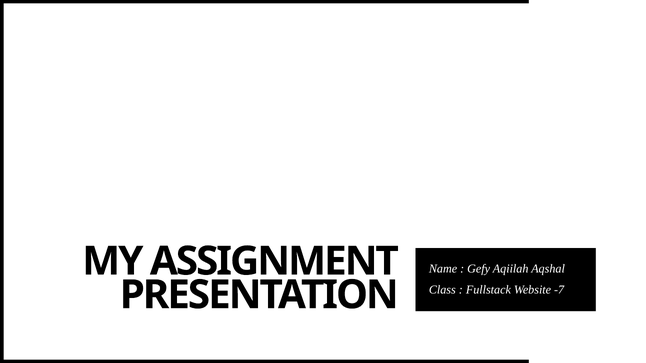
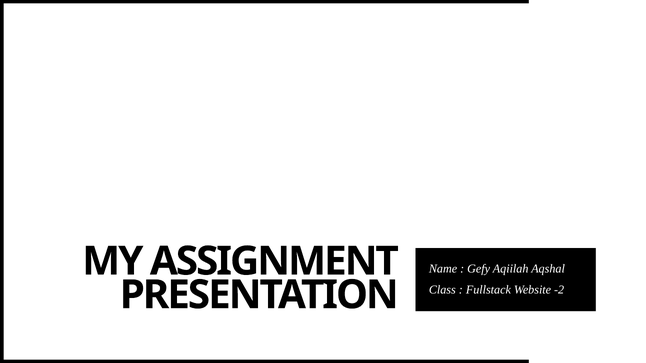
-7: -7 -> -2 (559, 290)
